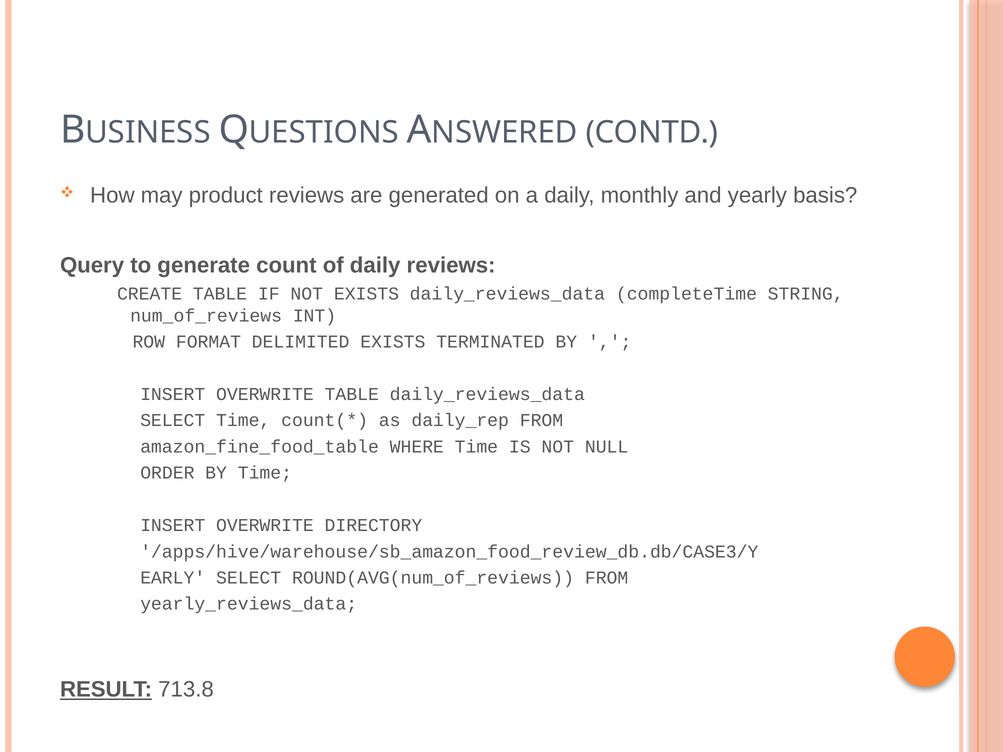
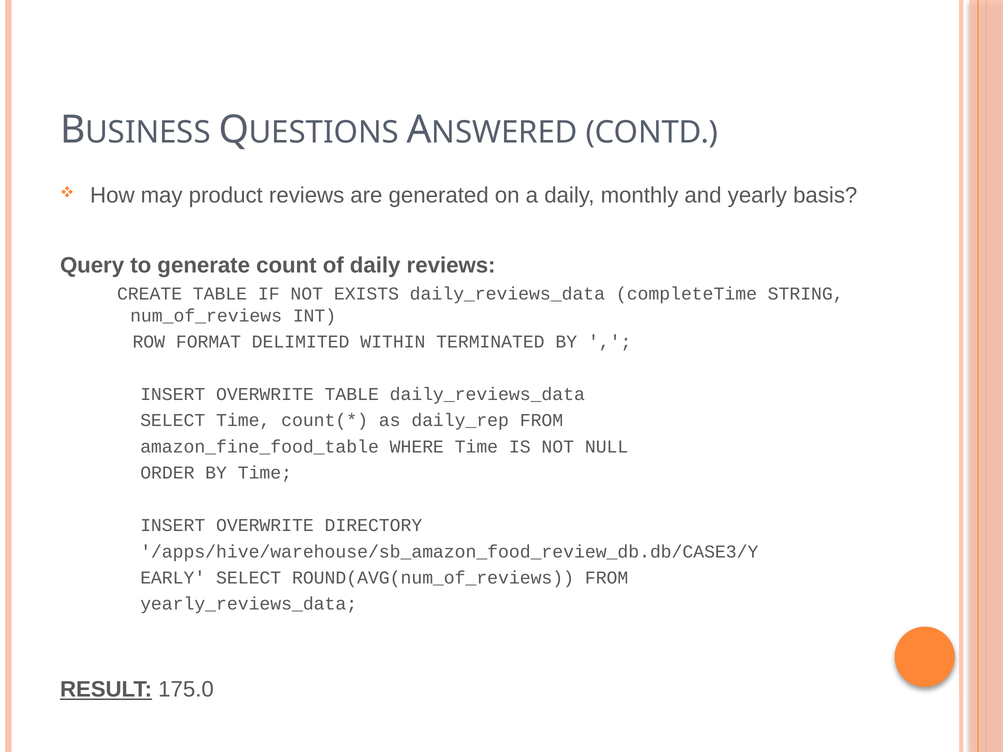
DELIMITED EXISTS: EXISTS -> WITHIN (393, 342)
713.8: 713.8 -> 175.0 (186, 690)
